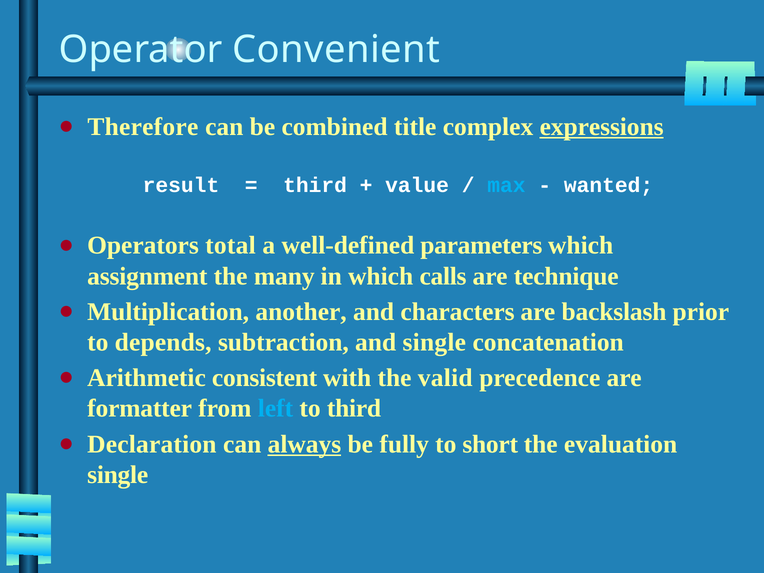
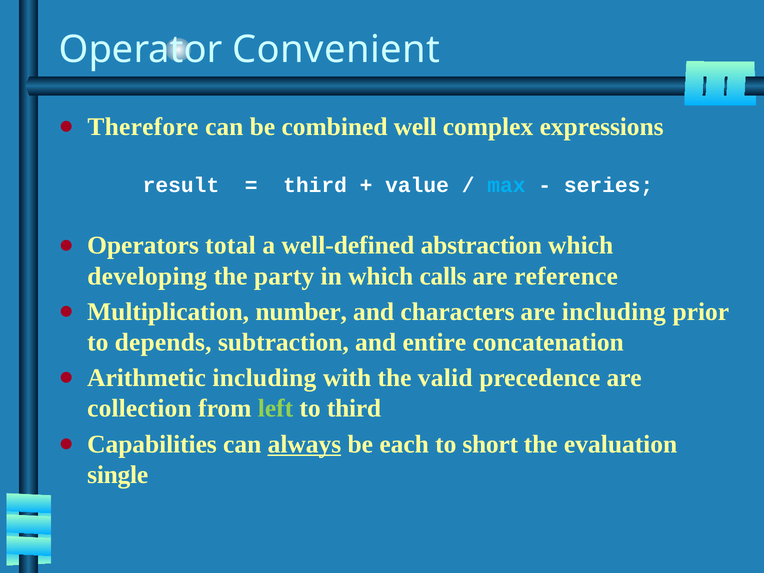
title: title -> well (415, 127)
expressions underline: present -> none (602, 127)
wanted: wanted -> series (609, 185)
parameters: parameters -> abstraction (481, 246)
assignment: assignment -> developing (147, 276)
many: many -> party (284, 276)
technique: technique -> reference (566, 276)
another: another -> number (301, 312)
are backslash: backslash -> including (614, 312)
and single: single -> entire (434, 342)
Arithmetic consistent: consistent -> including (264, 378)
formatter: formatter -> collection (139, 409)
left colour: light blue -> light green (275, 409)
Declaration: Declaration -> Capabilities (152, 444)
fully: fully -> each (404, 444)
